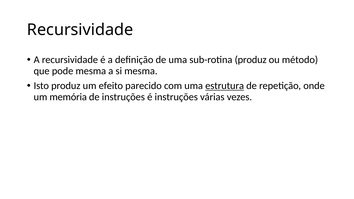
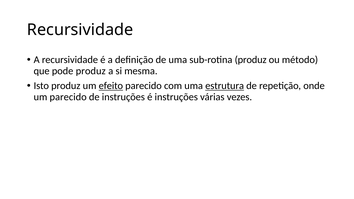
pode mesma: mesma -> produz (91, 71)
efeito underline: none -> present (111, 86)
um memória: memória -> parecido (68, 97)
